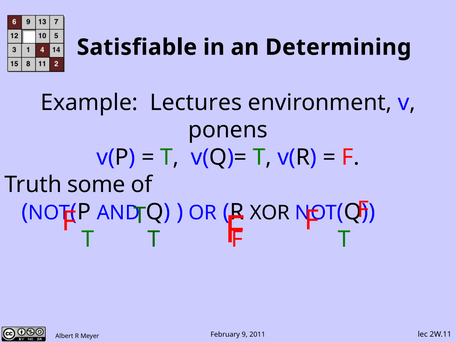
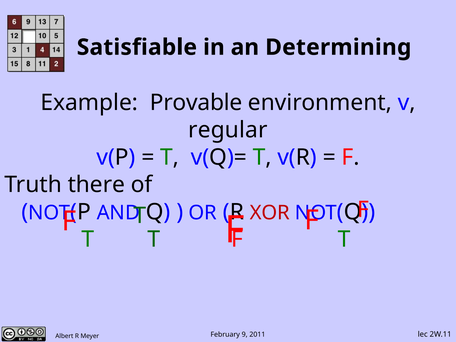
Lectures: Lectures -> Provable (196, 103)
ponens: ponens -> regular (228, 130)
some: some -> there (96, 185)
XOR colour: black -> red (270, 213)
